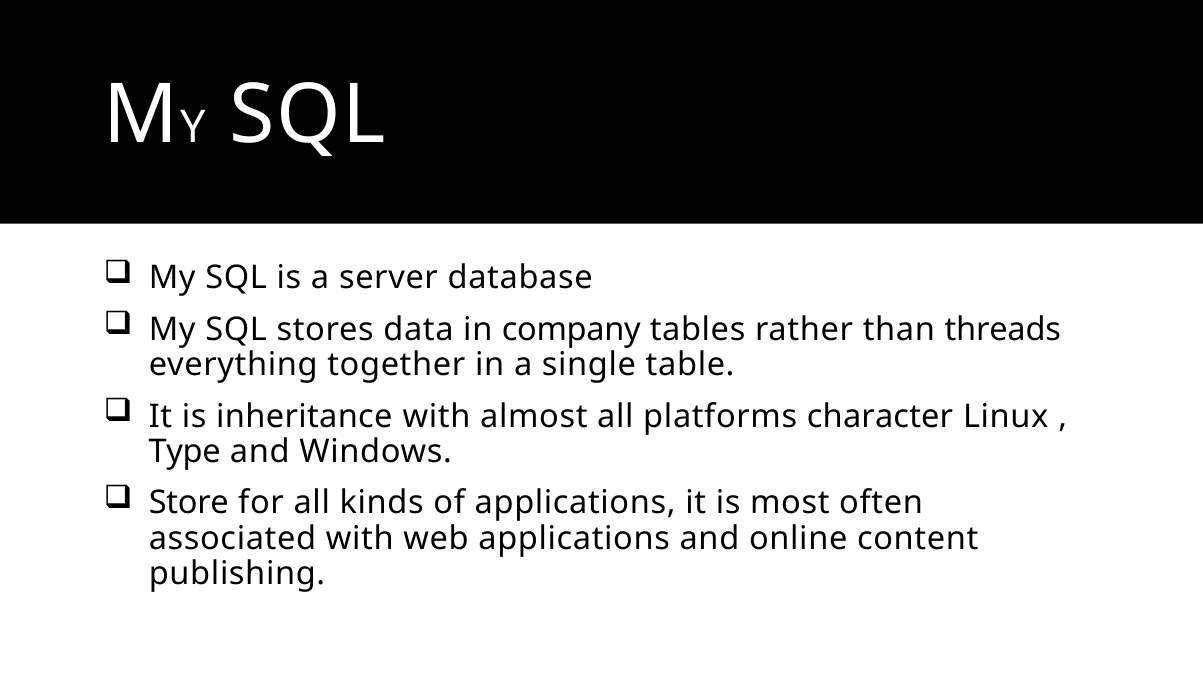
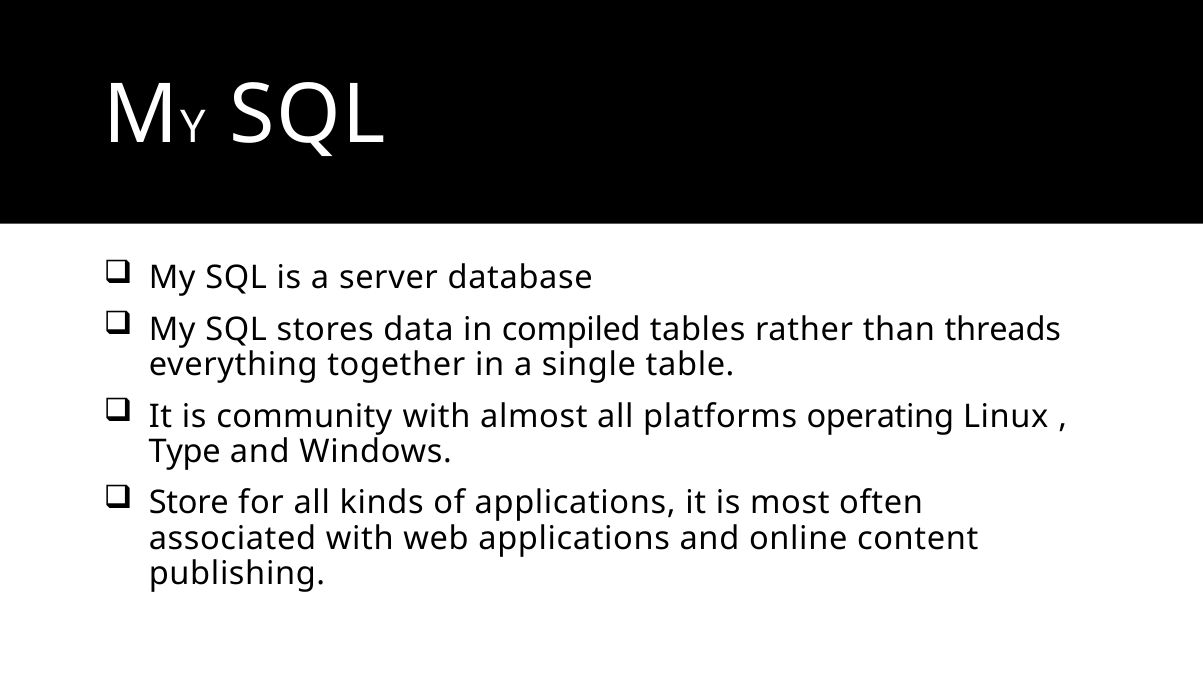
company: company -> compiled (571, 329)
inheritance: inheritance -> community (304, 416)
character: character -> operating (880, 416)
